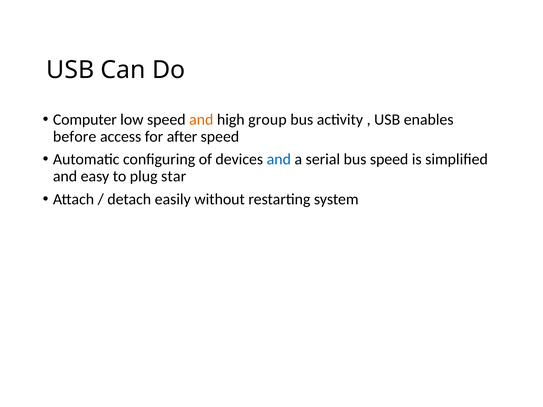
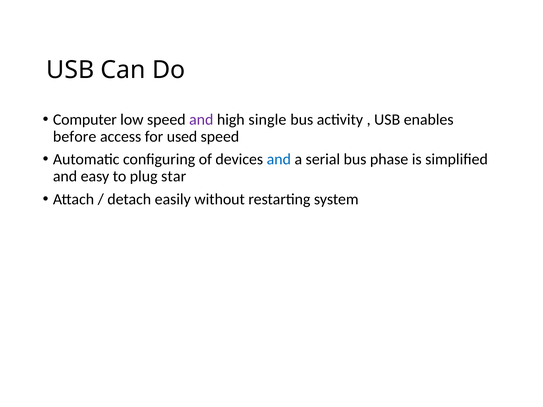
and colour: orange -> purple (201, 120)
group: group -> single (267, 120)
after: after -> used (182, 137)
bus speed: speed -> phase (389, 159)
